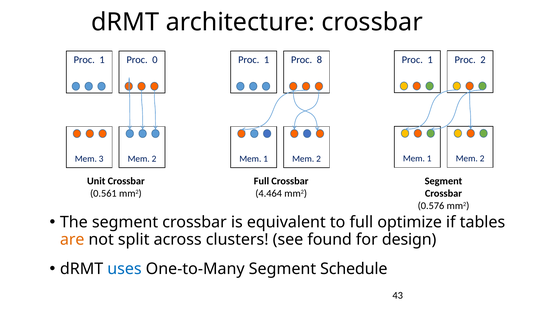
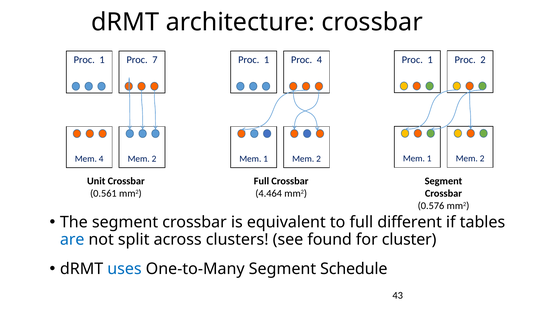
0: 0 -> 7 (155, 60)
Proc 8: 8 -> 4 (319, 60)
Mem 3: 3 -> 4 (101, 159)
optimize: optimize -> different (410, 222)
are colour: orange -> blue (72, 240)
design: design -> cluster (409, 240)
